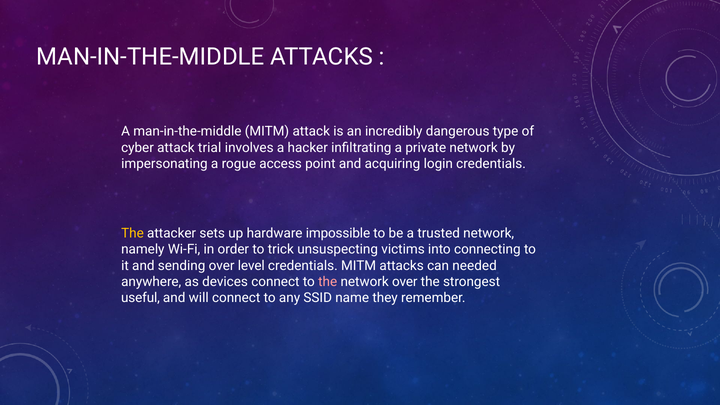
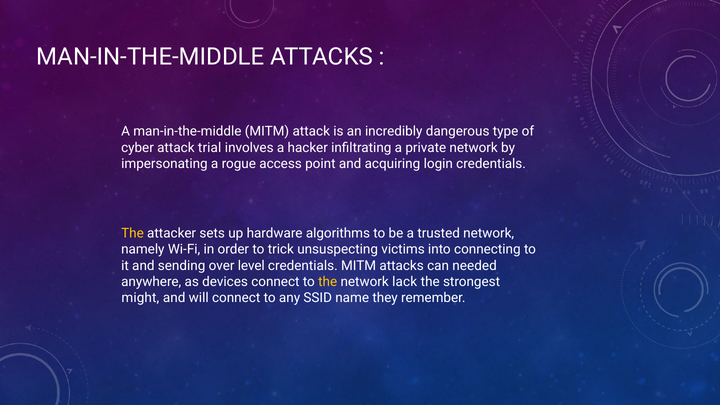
impossible: impossible -> algorithms (338, 233)
the colour: pink -> yellow (328, 282)
network over: over -> lack (405, 282)
useful: useful -> might (140, 298)
